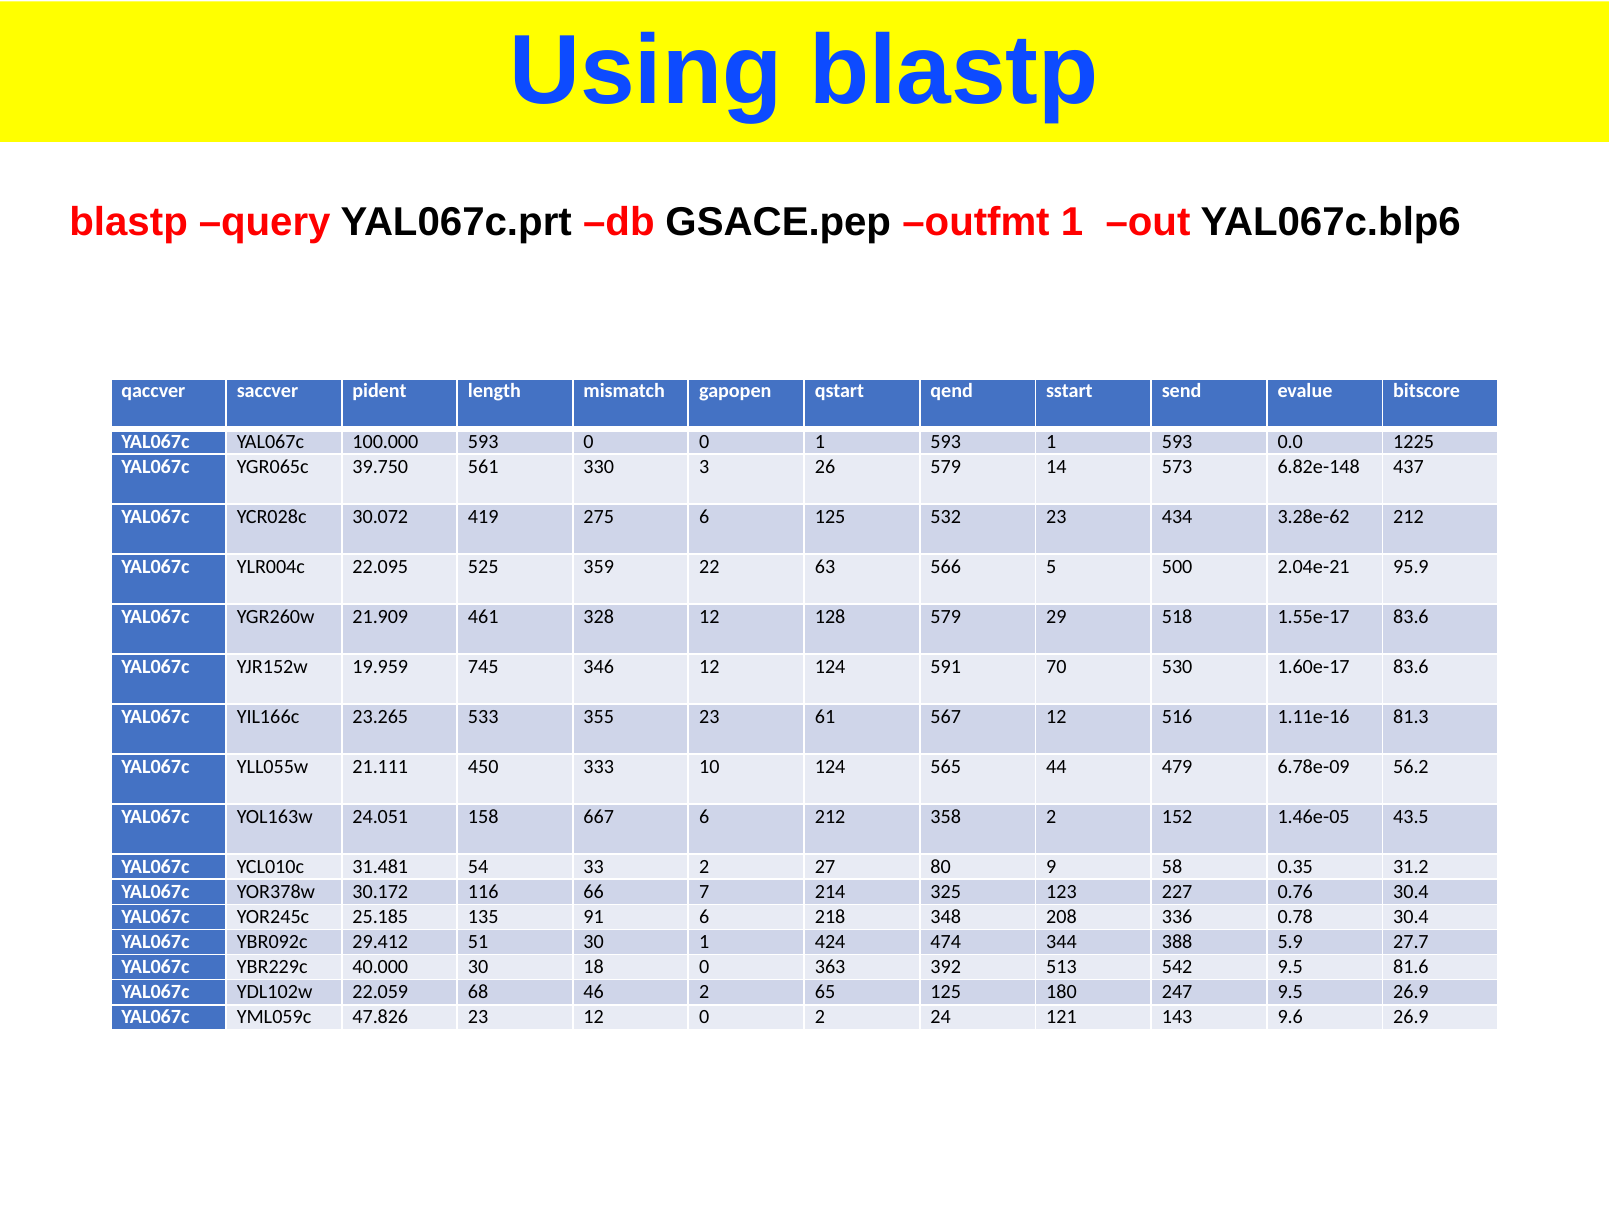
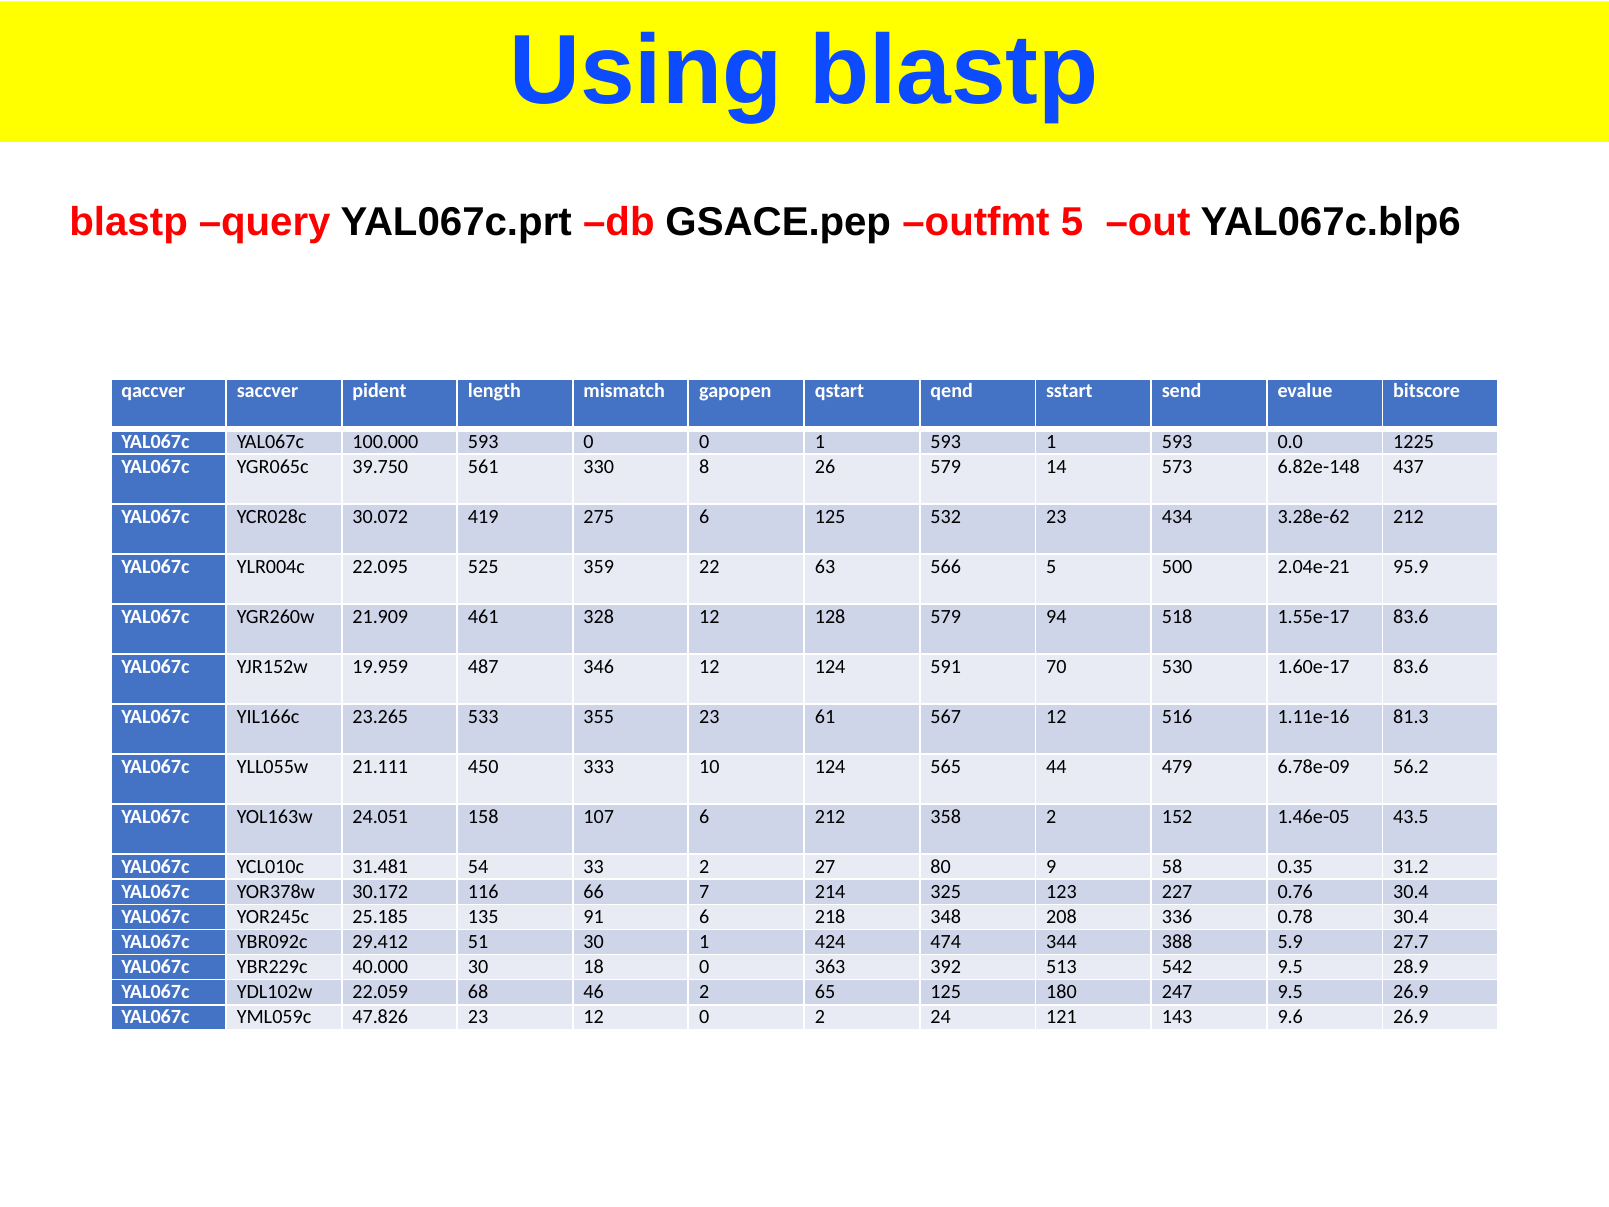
outfmt 1: 1 -> 5 (1072, 222)
3: 3 -> 8 (704, 466)
29: 29 -> 94 (1056, 616)
745: 745 -> 487 (483, 666)
667: 667 -> 107 (599, 817)
81.6: 81.6 -> 28.9 (1411, 967)
